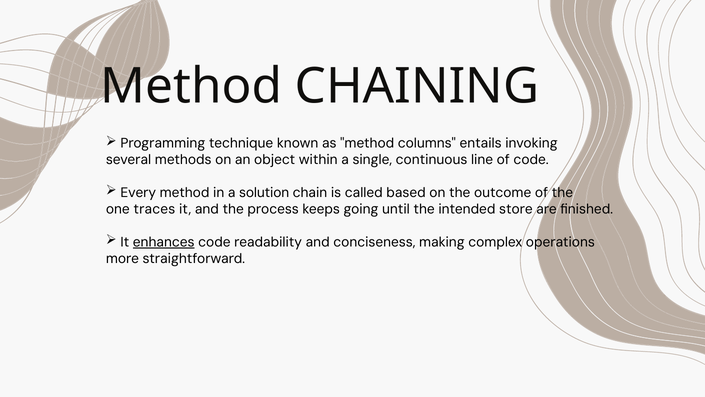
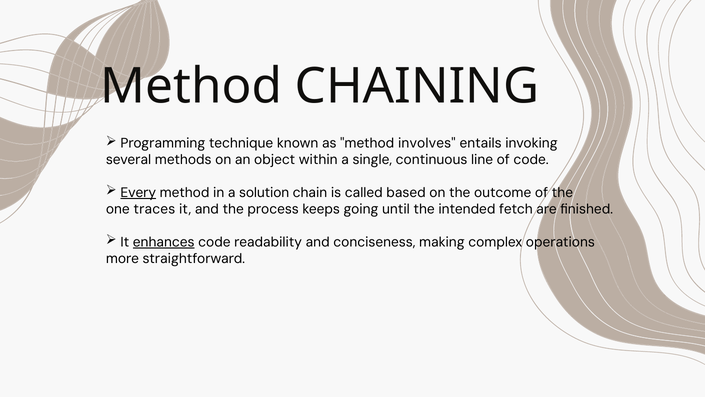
columns: columns -> involves (427, 143)
Every underline: none -> present (138, 192)
store: store -> fetch (516, 209)
